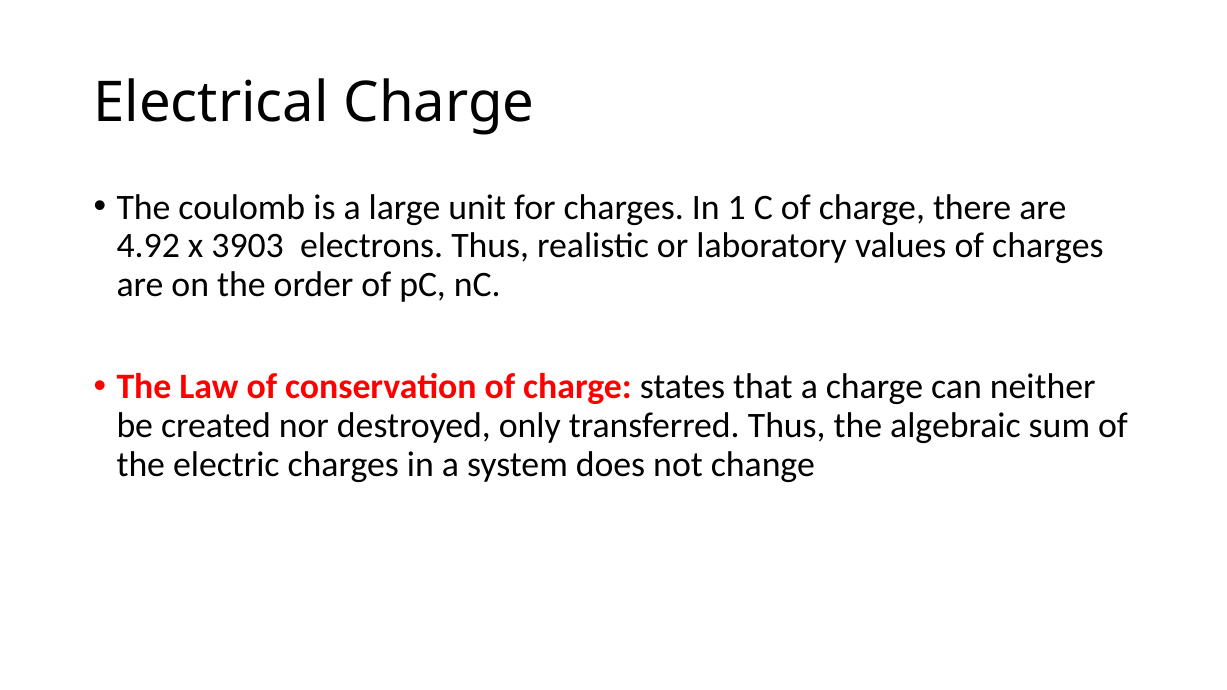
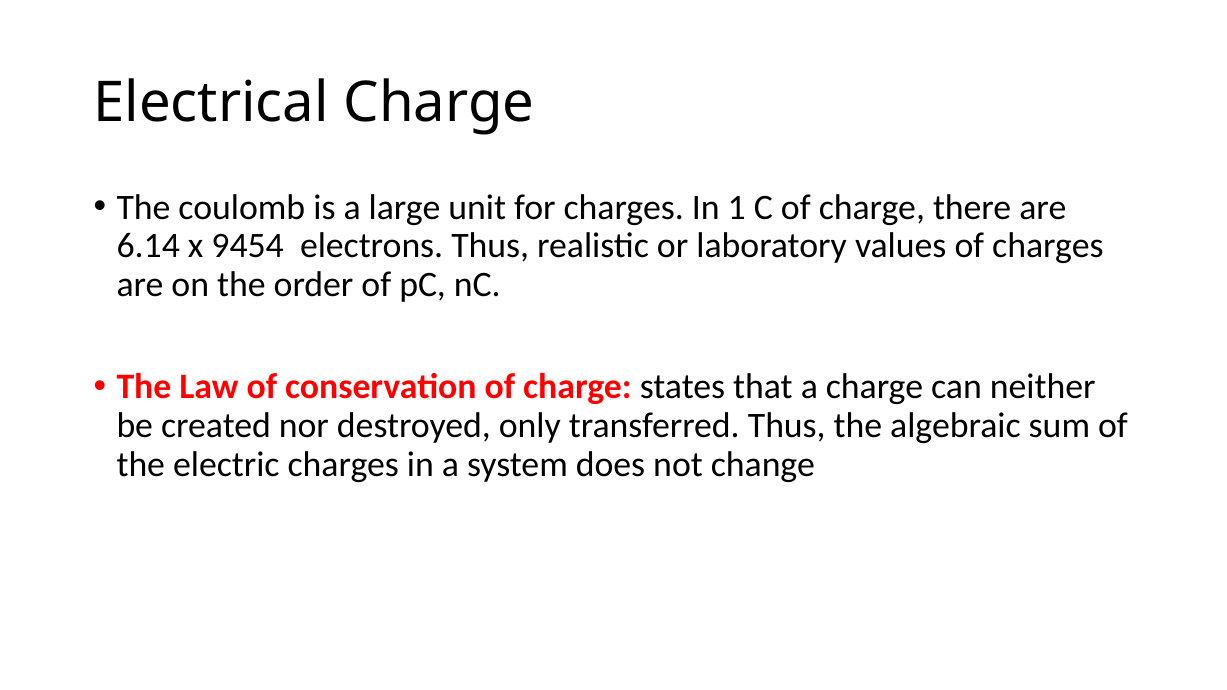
4.92: 4.92 -> 6.14 (148, 246)
3903: 3903 -> 9454 (248, 246)
